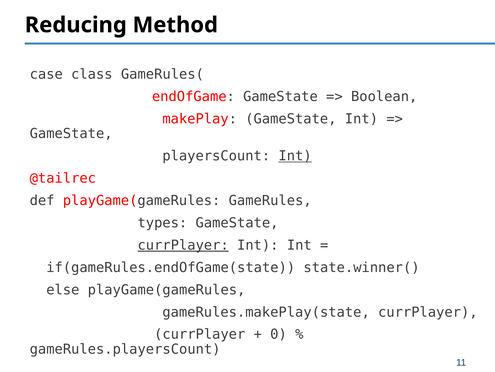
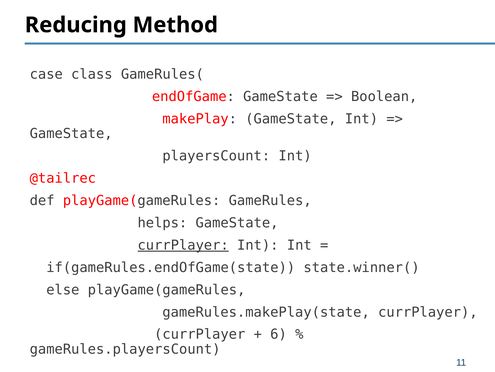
Int underline: present -> none (295, 156)
types: types -> helps (162, 222)
0: 0 -> 6 (279, 334)
